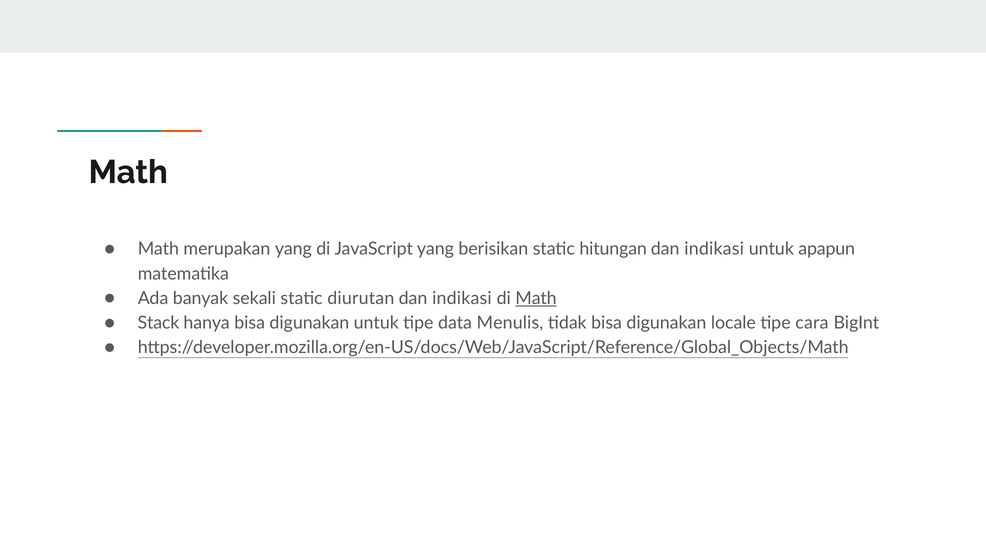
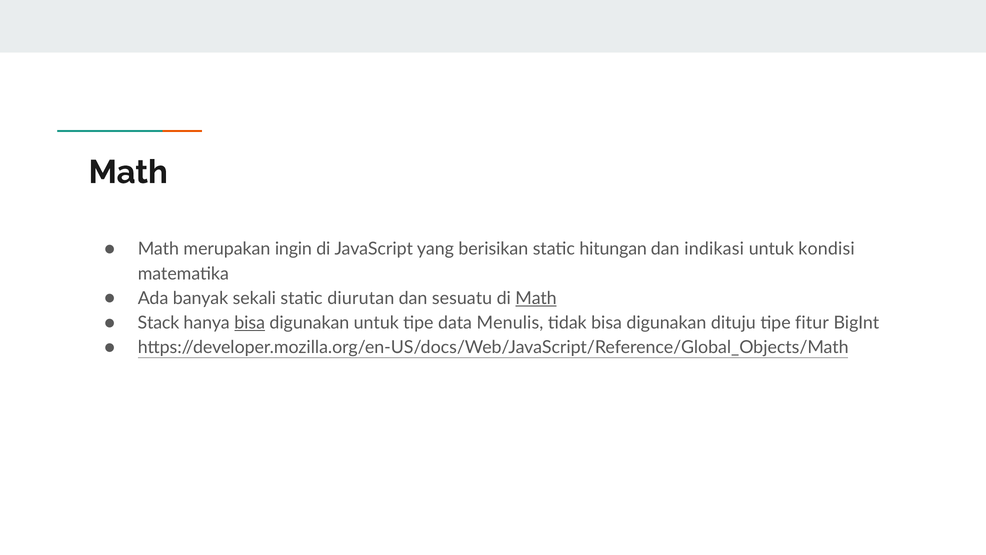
merupakan yang: yang -> ingin (293, 249)
apapun: apapun -> kondisi (827, 249)
indikasi: indikasi -> sesuatu (462, 298)
bisa underline: none -> present (250, 323)
locale: locale -> dituju (733, 323)
cara: cara -> fitur (812, 323)
